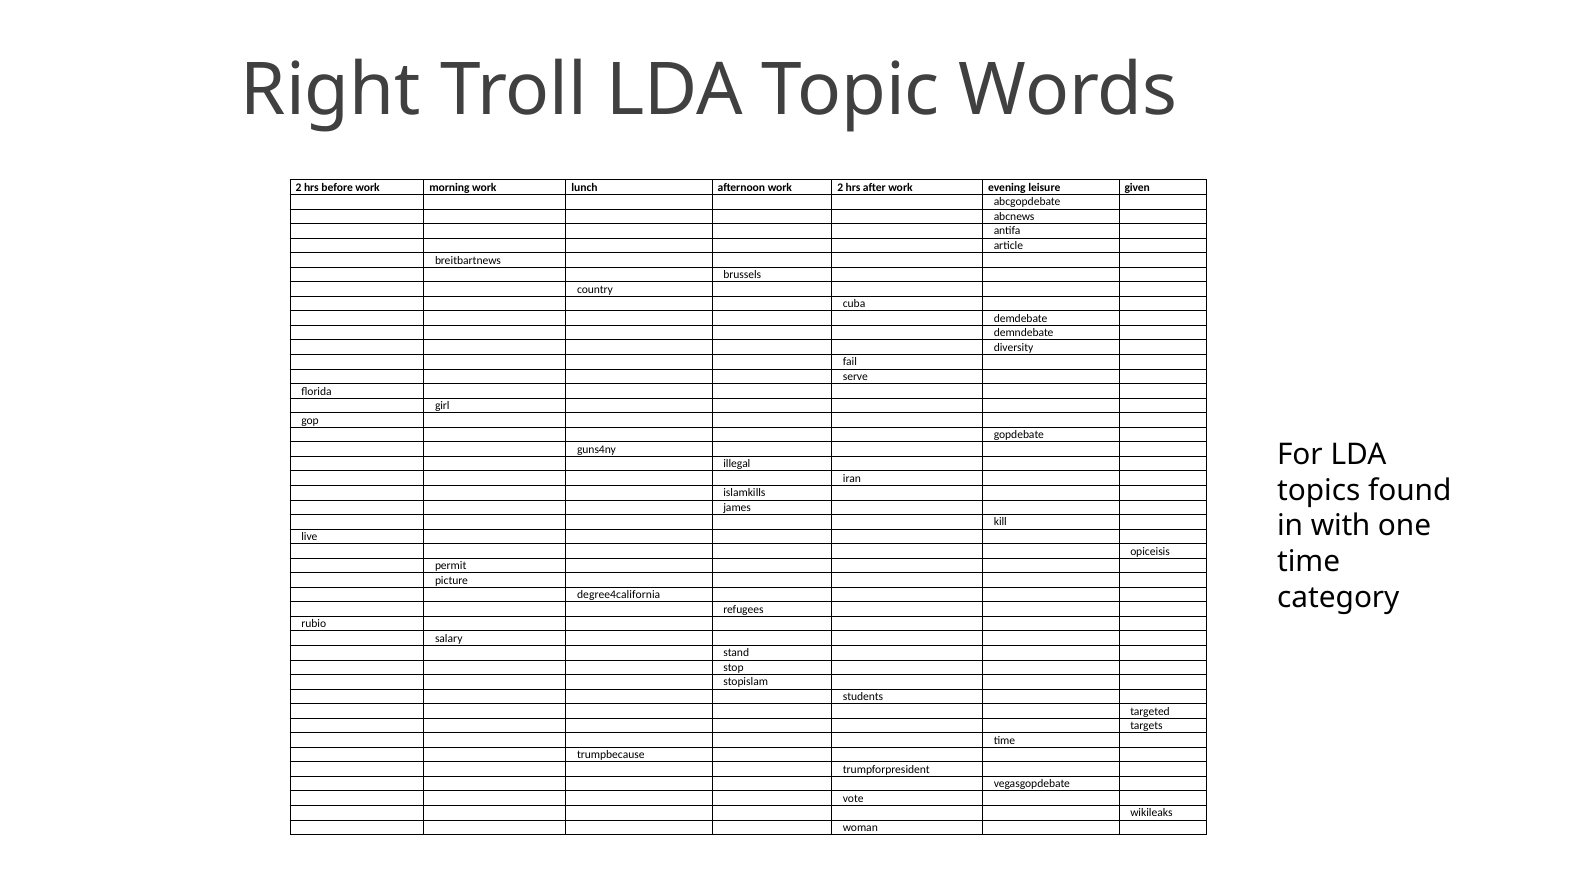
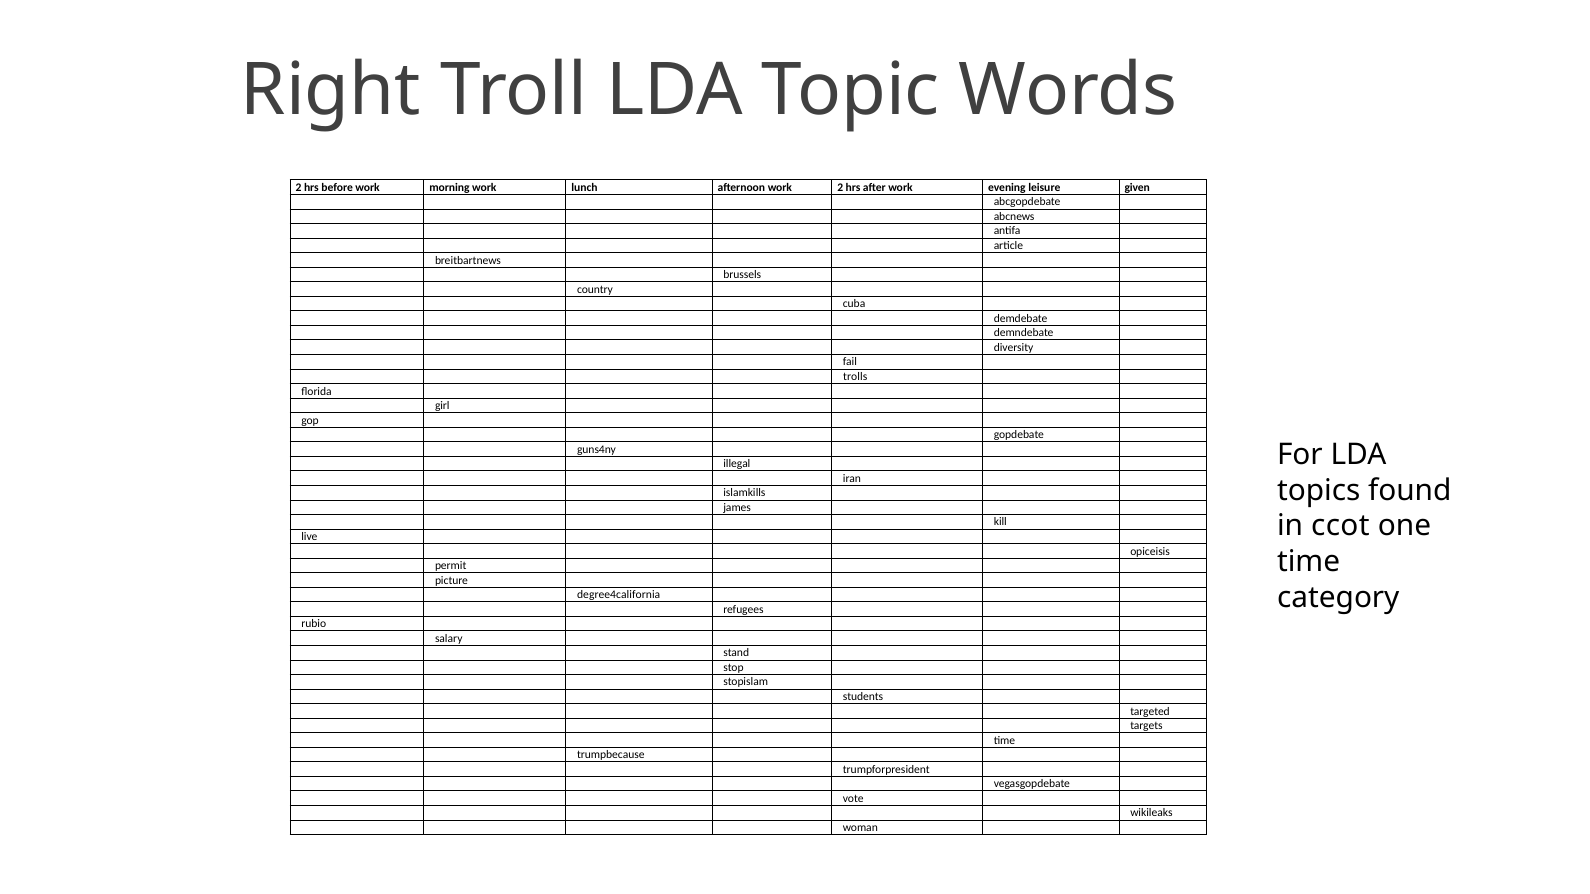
serve: serve -> trolls (855, 377)
with: with -> ccot (1340, 526)
